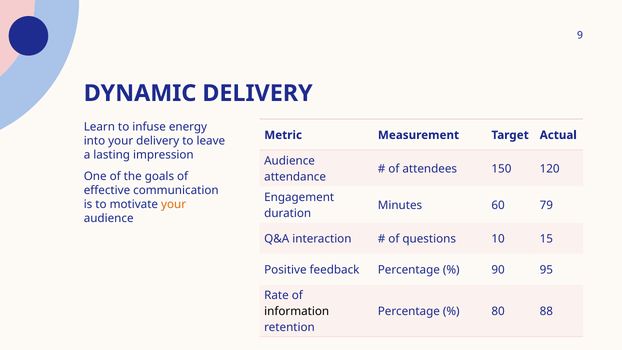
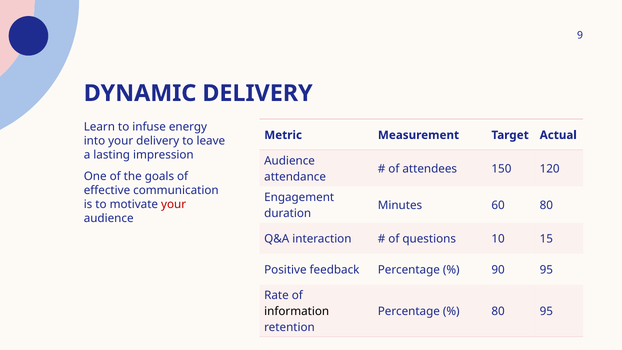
your colour: orange -> red (174, 205)
60 79: 79 -> 80 (546, 205)
80 88: 88 -> 95 (546, 311)
